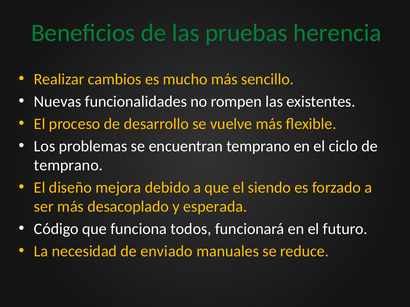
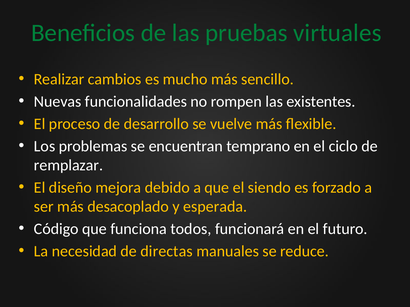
herencia: herencia -> virtuales (337, 33)
temprano: temprano -> remplazar (69, 165)
enviado: enviado -> directas (167, 252)
